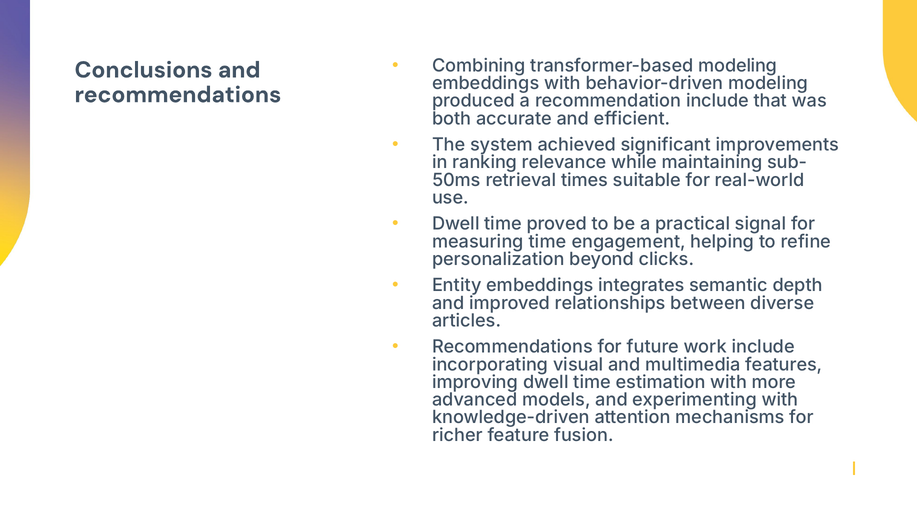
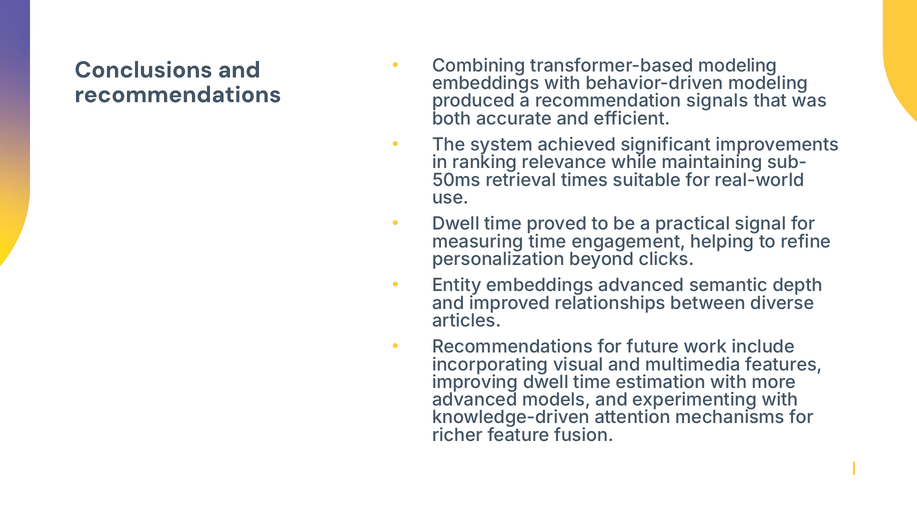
recommendation include: include -> signals (717, 101)
embeddings integrates: integrates -> advanced (641, 285)
